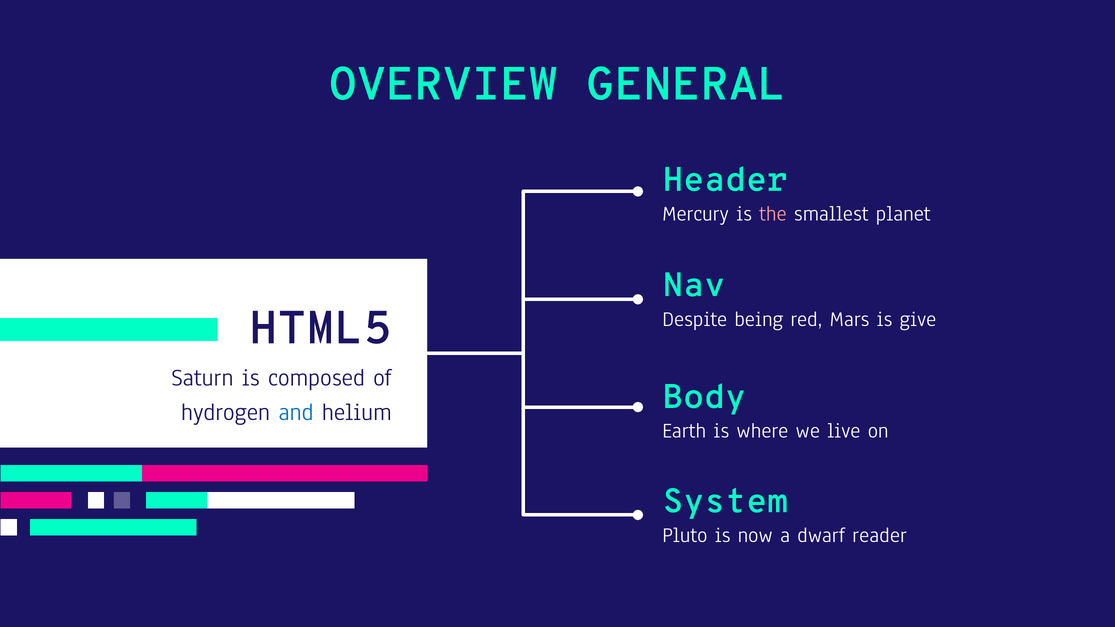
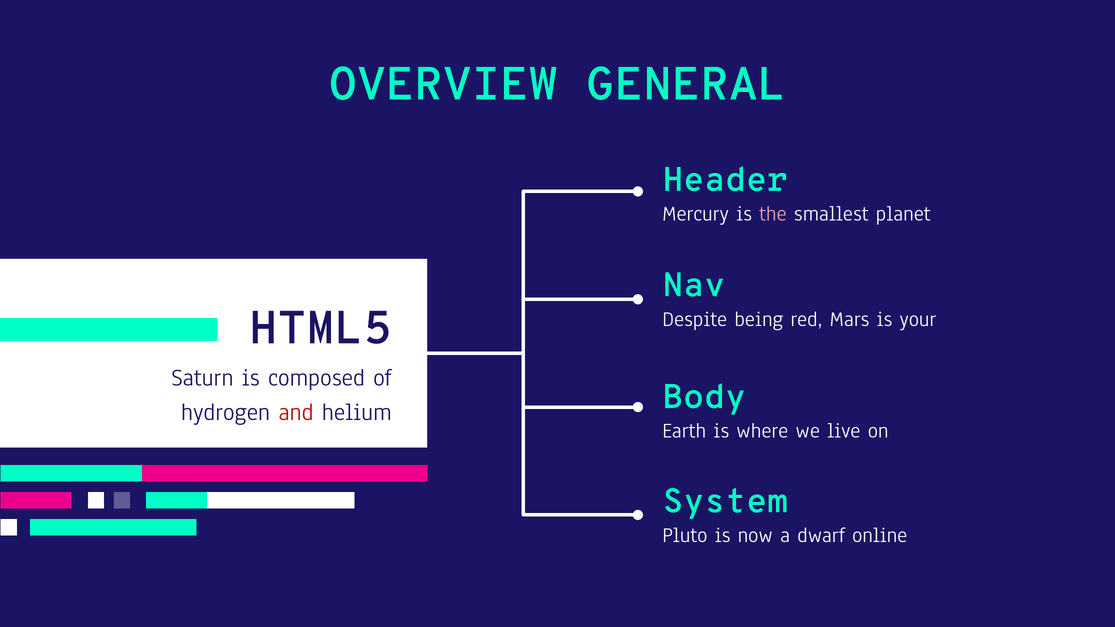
give: give -> your (918, 319)
and colour: blue -> red (296, 412)
reader: reader -> online (880, 535)
